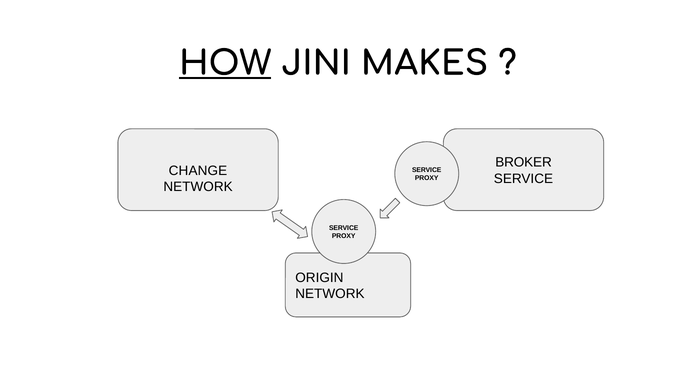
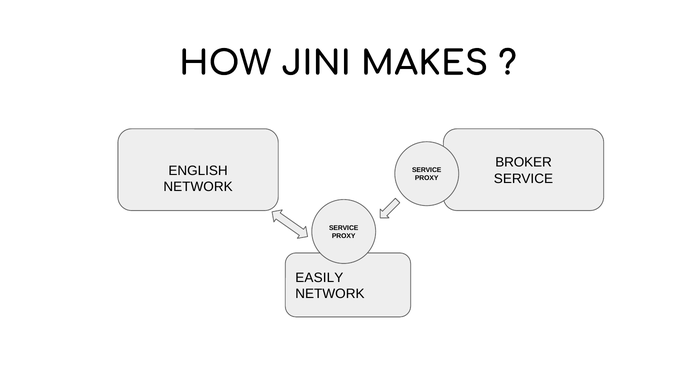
HOW underline: present -> none (225, 64)
CHANGE: CHANGE -> ENGLISH (198, 170)
ORIGIN: ORIGIN -> EASILY (319, 277)
